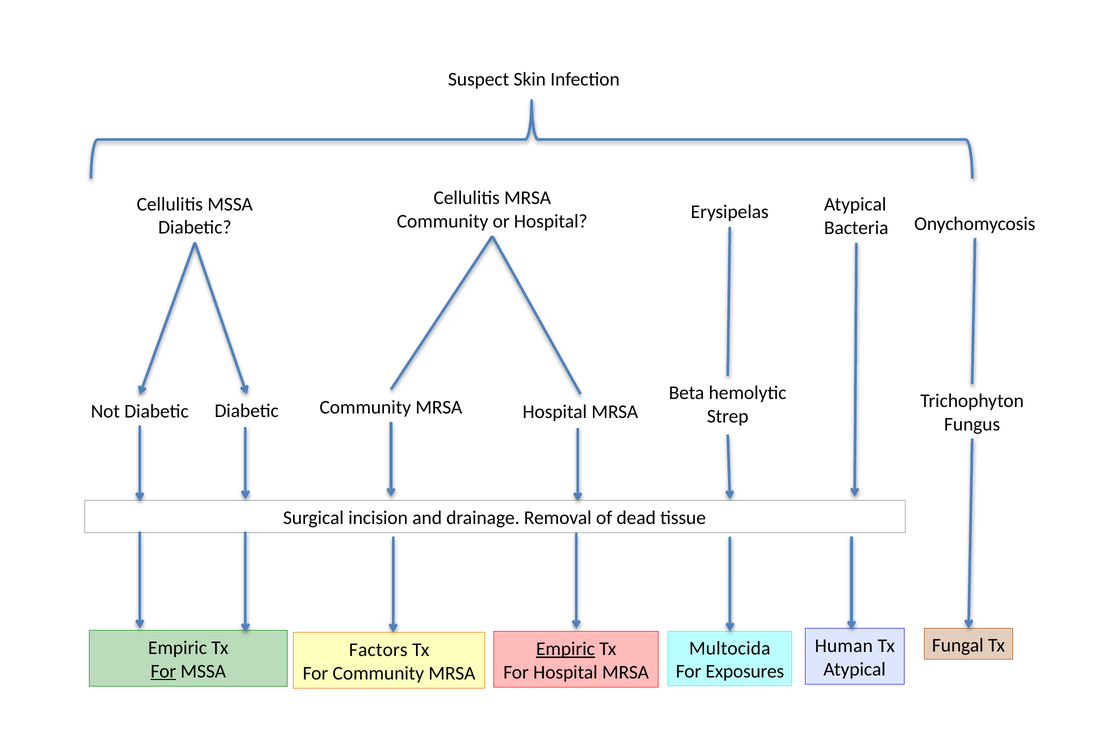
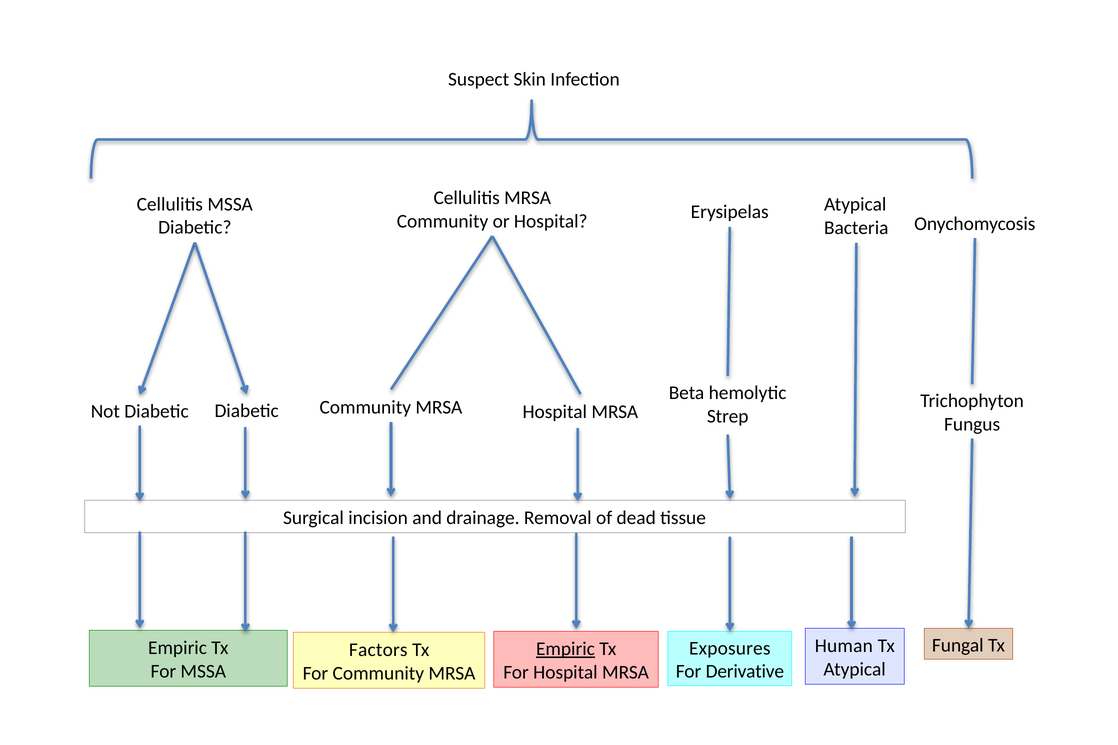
Multocida: Multocida -> Exposures (730, 648)
For underline: present -> none (163, 672)
Exposures: Exposures -> Derivative (745, 672)
